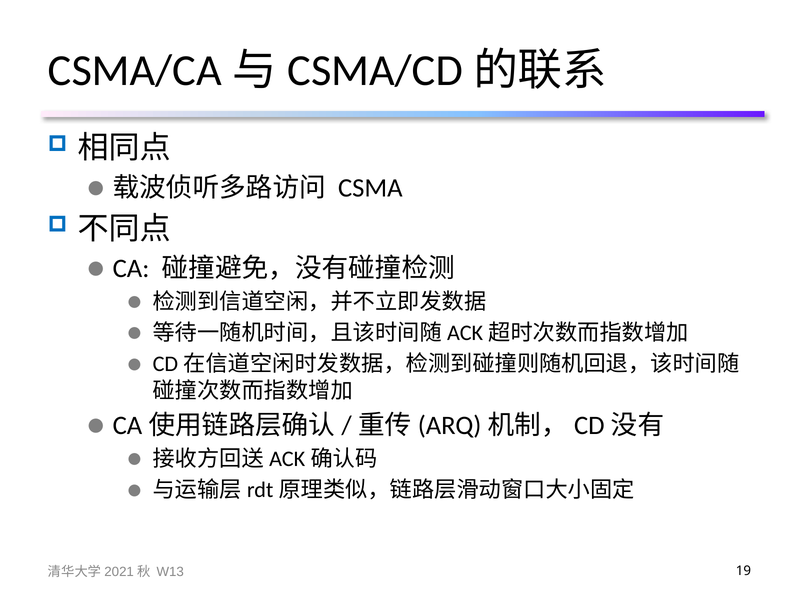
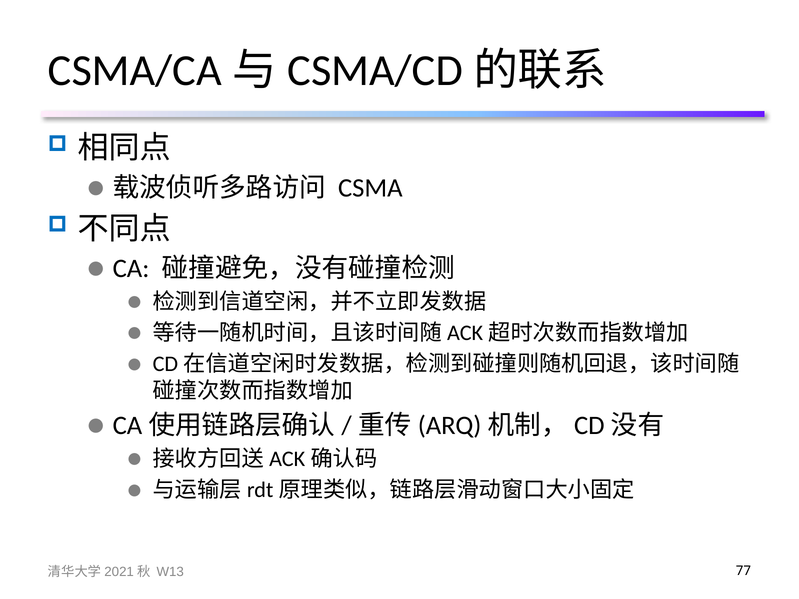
19: 19 -> 77 (743, 571)
